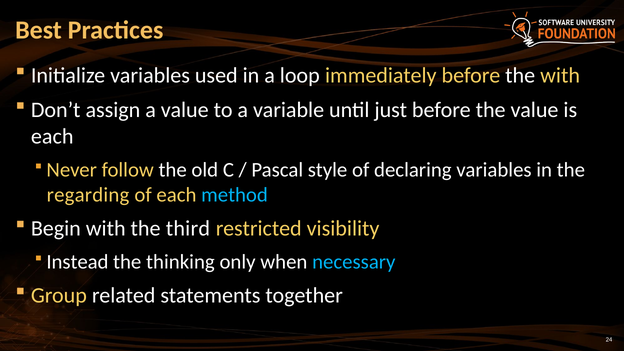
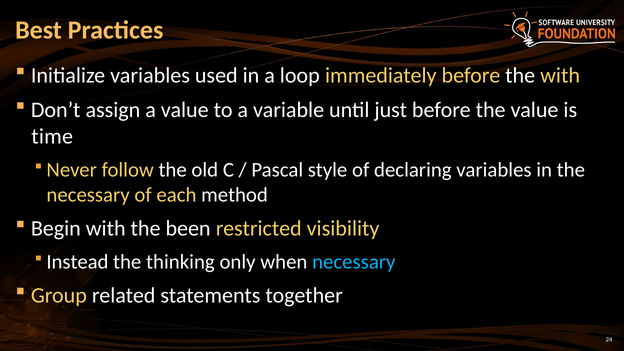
each: each -> time (52, 136)
regarding: regarding -> necessary (88, 195)
method colour: light blue -> white (235, 195)
third: third -> been (188, 229)
